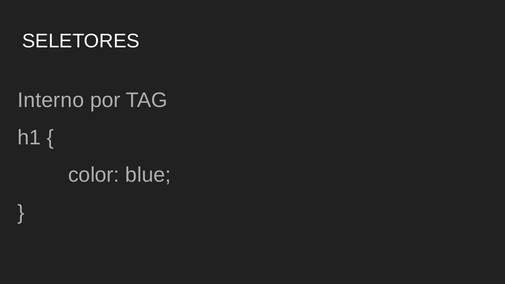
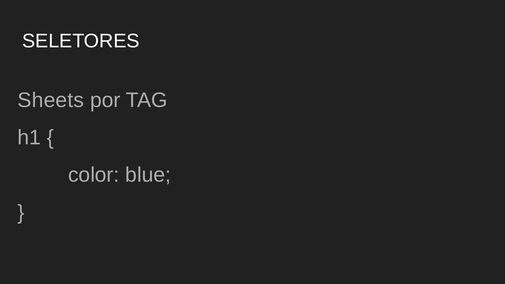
Interno: Interno -> Sheets (51, 100)
